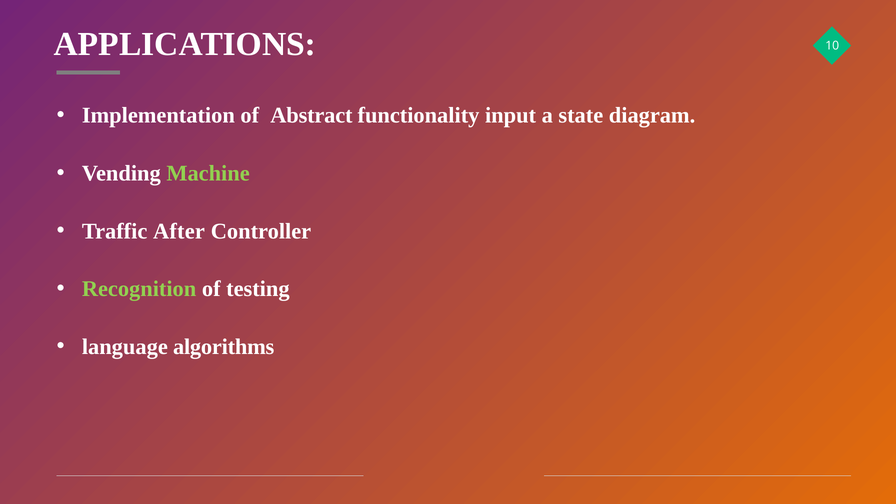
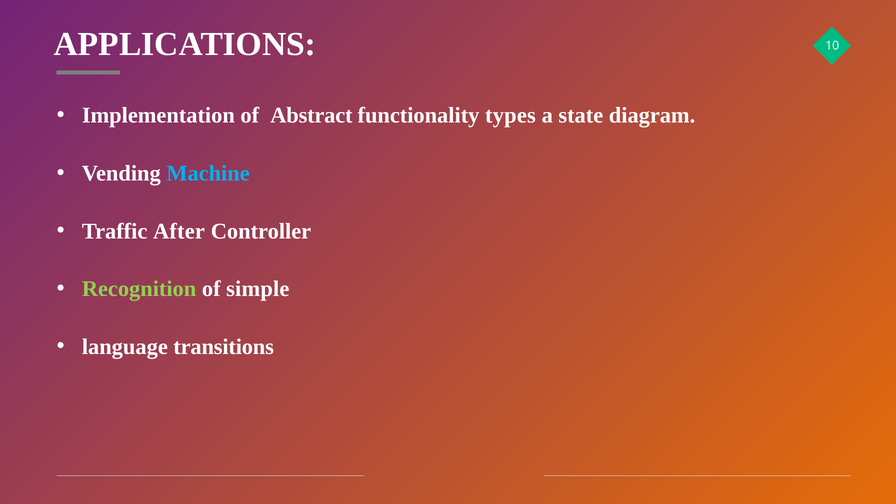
input: input -> types (510, 116)
Machine colour: light green -> light blue (208, 173)
testing: testing -> simple (258, 289)
algorithms: algorithms -> transitions (224, 347)
